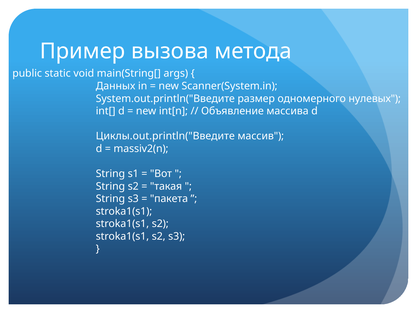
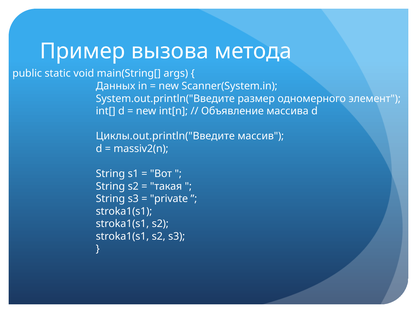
нулевых: нулевых -> элемент (375, 99)
пакета: пакета -> private (169, 199)
